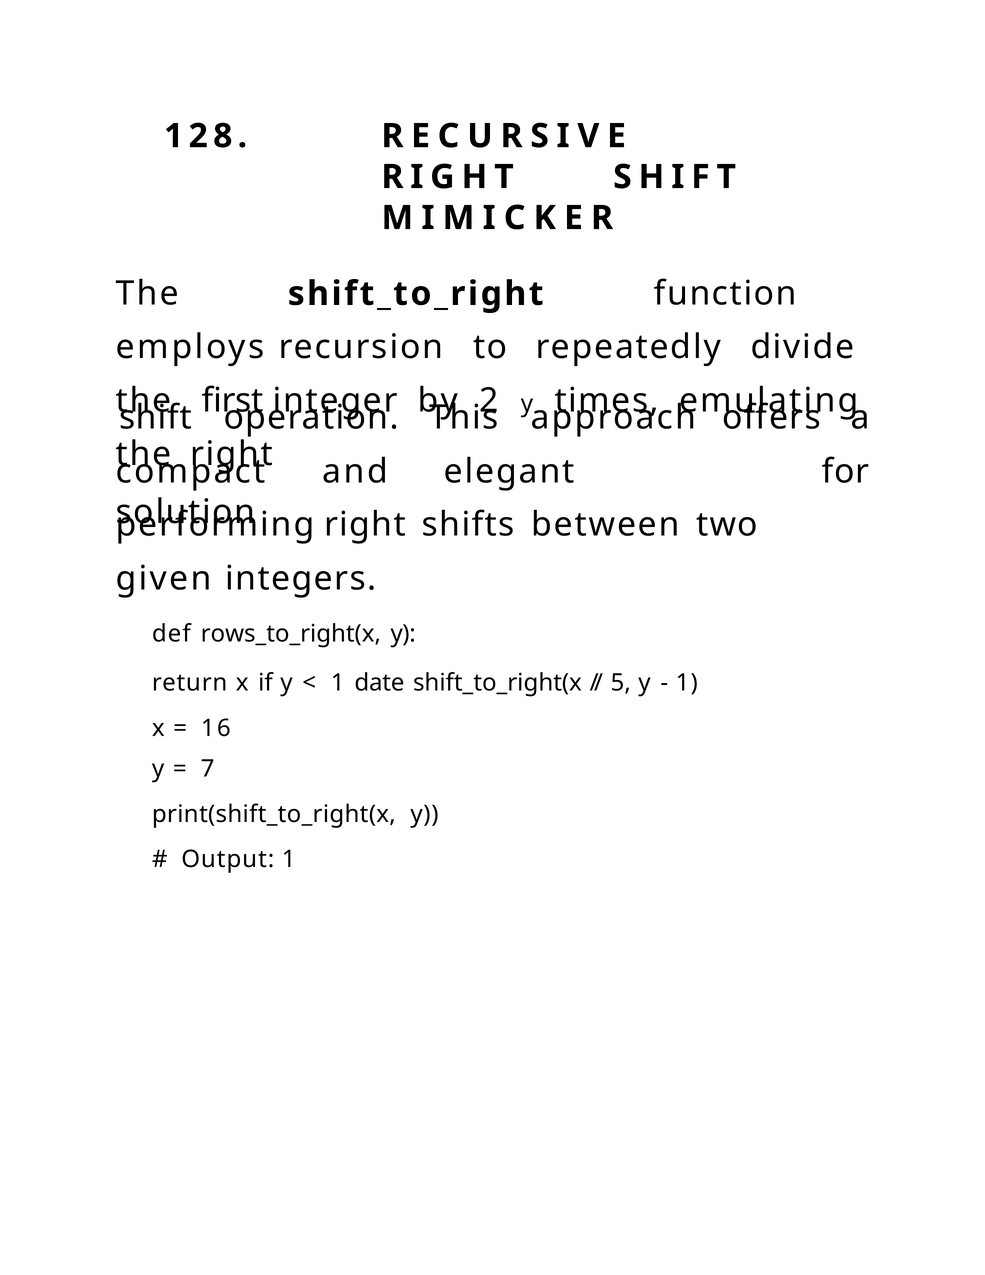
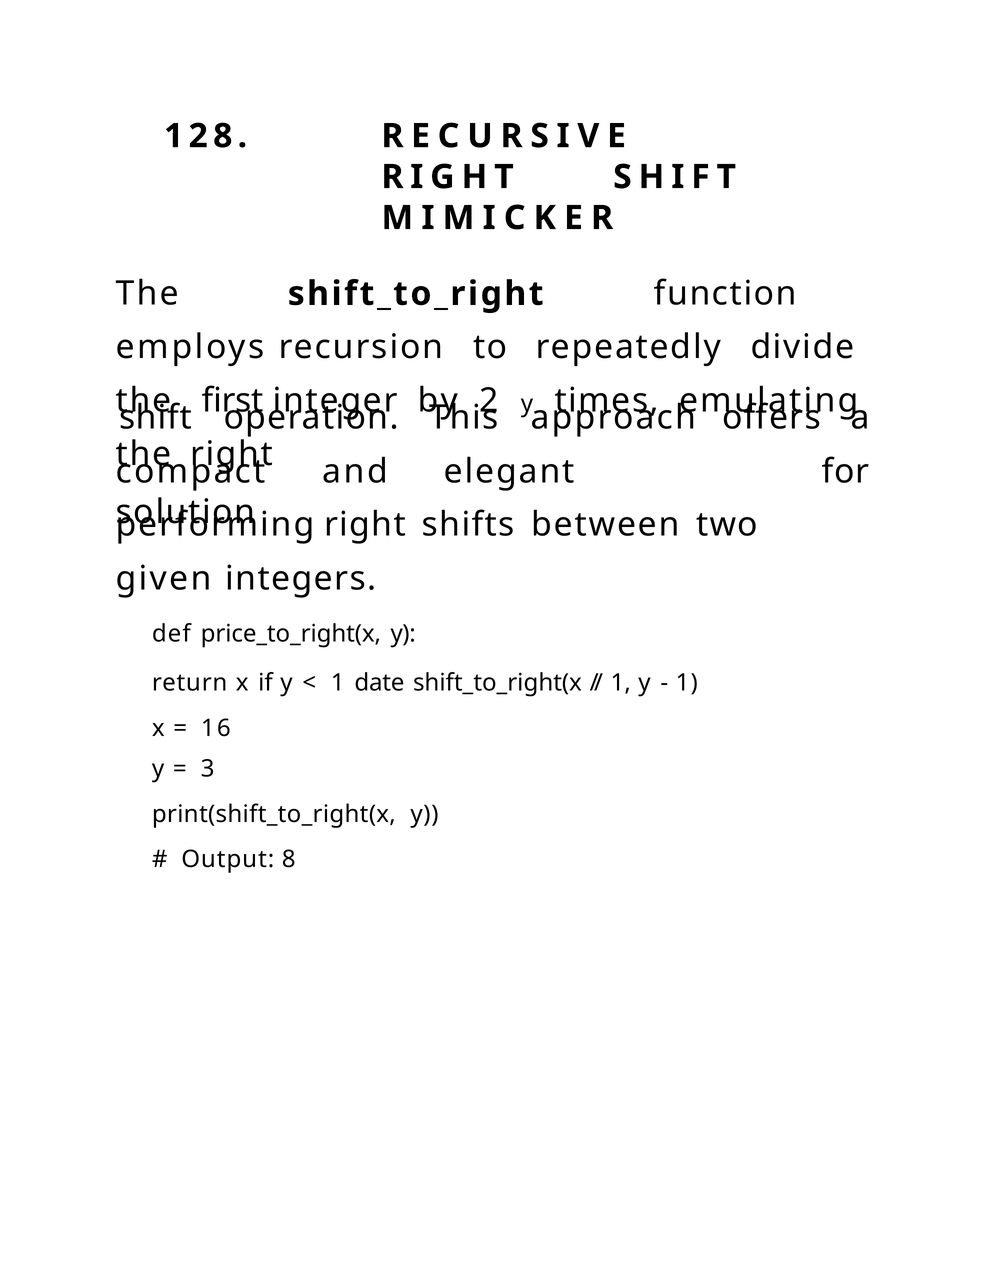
rows_to_right(x: rows_to_right(x -> price_to_right(x (291, 633)
5: 5 -> 1 (621, 682)
7: 7 -> 3 (208, 769)
Output 1: 1 -> 8 (289, 859)
